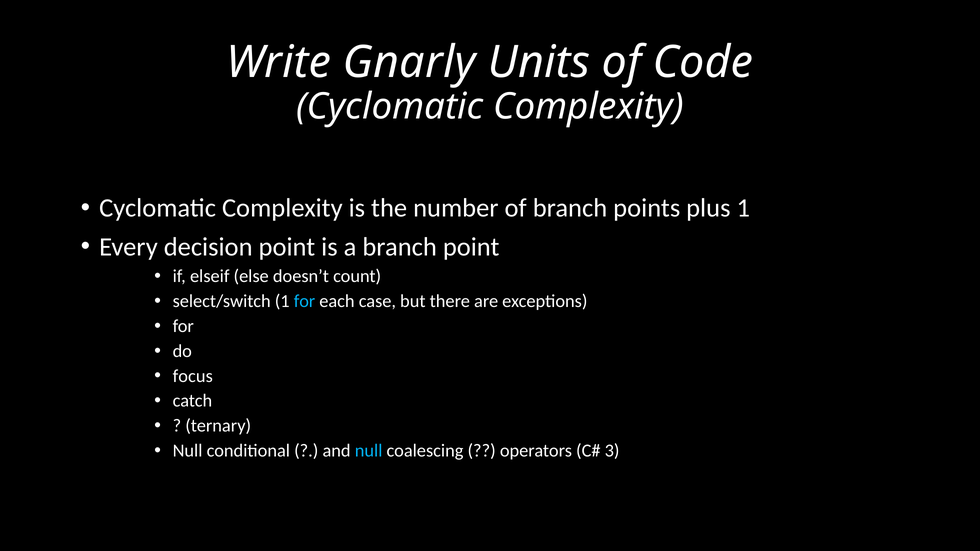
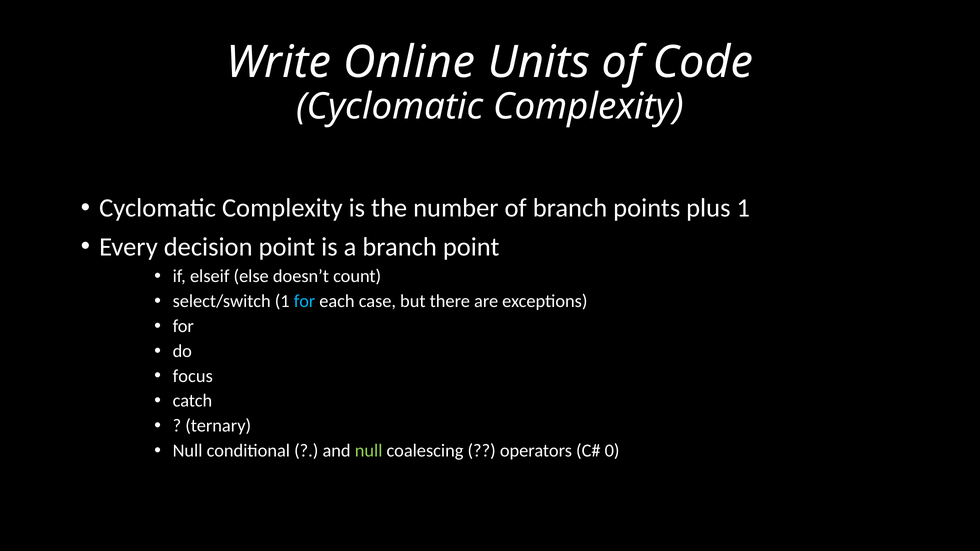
Gnarly: Gnarly -> Online (409, 62)
null colour: light blue -> light green (369, 451)
3: 3 -> 0 (612, 451)
